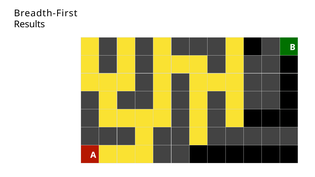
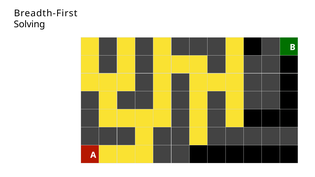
Results: Results -> Solving (29, 24)
